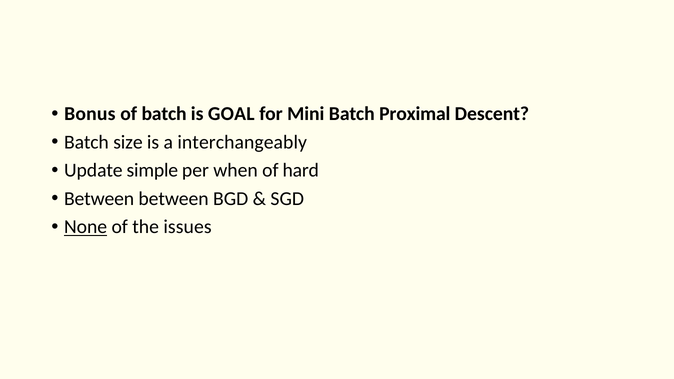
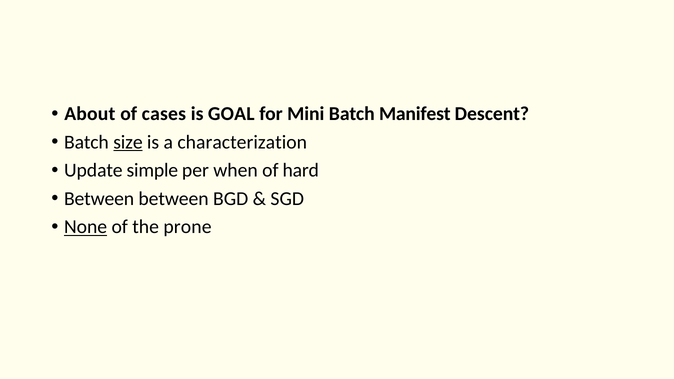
Bonus: Bonus -> About (90, 114)
of batch: batch -> cases (164, 114)
Proximal: Proximal -> Manifest (415, 114)
size underline: none -> present (128, 142)
interchangeably: interchangeably -> characterization (242, 142)
issues: issues -> prone (187, 227)
